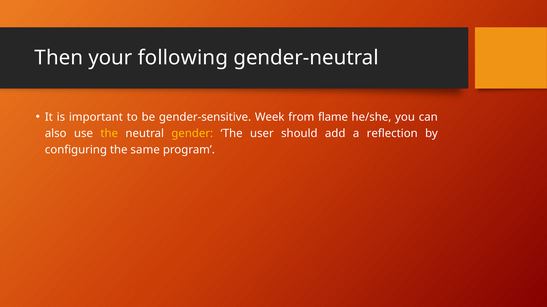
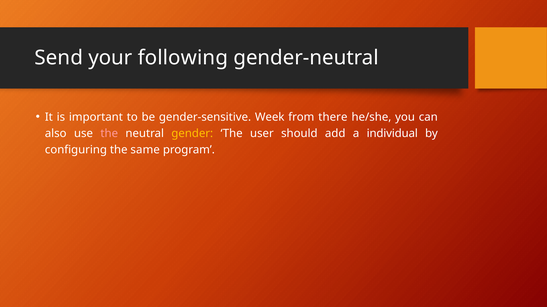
Then: Then -> Send (59, 58)
flame: flame -> there (333, 117)
the colour: yellow -> pink (109, 134)
reflection: reflection -> individual (392, 134)
